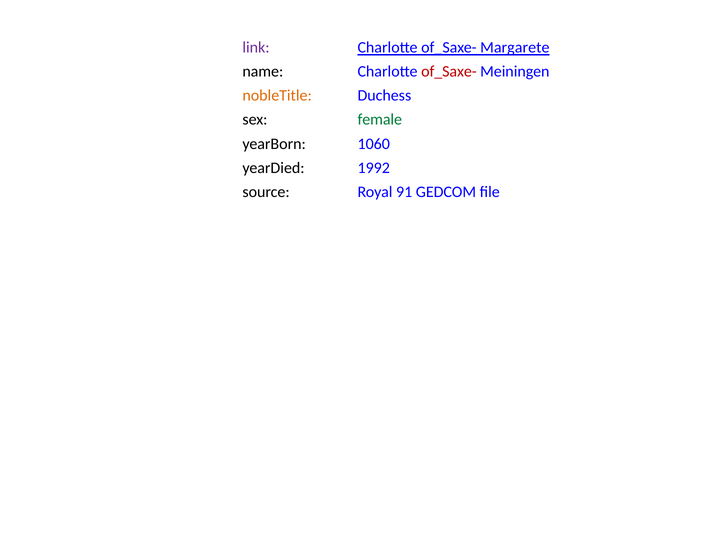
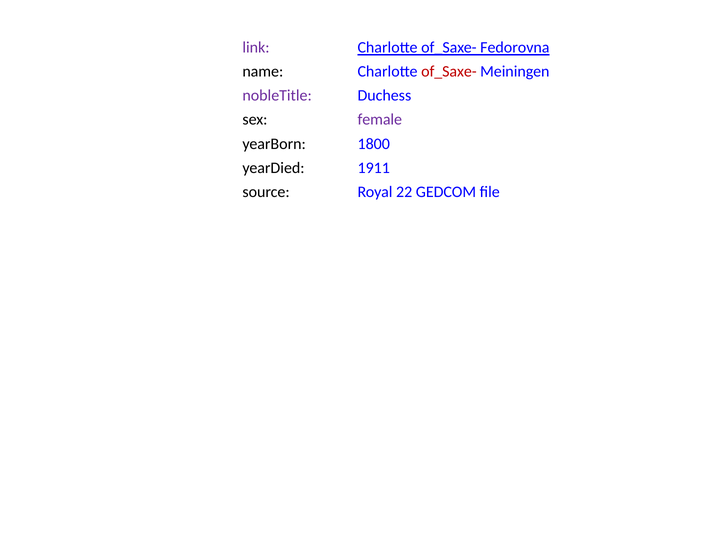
Margarete: Margarete -> Fedorovna (515, 48)
nobleTitle colour: orange -> purple (277, 96)
female colour: green -> purple (380, 120)
1060: 1060 -> 1800 (374, 144)
1992: 1992 -> 1911 (374, 168)
91: 91 -> 22 (404, 192)
